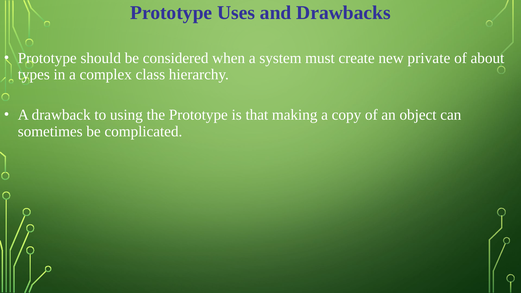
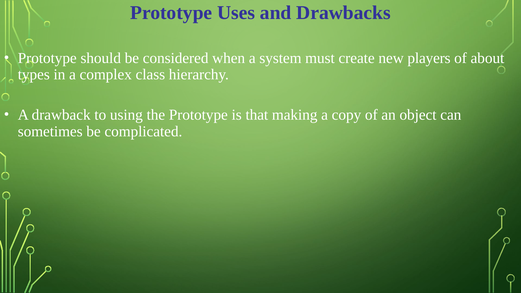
private: private -> players (429, 58)
